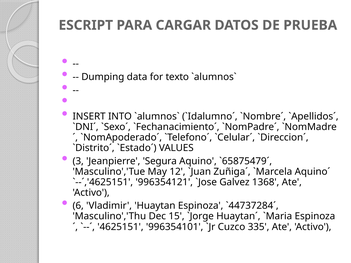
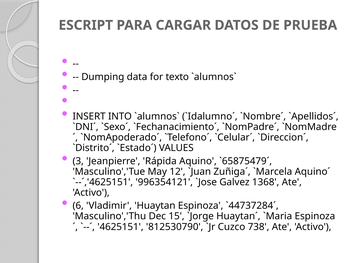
Segura: Segura -> Rápida (160, 161)
996354101: 996354101 -> 812530790 (175, 227)
335: 335 -> 738 (259, 227)
